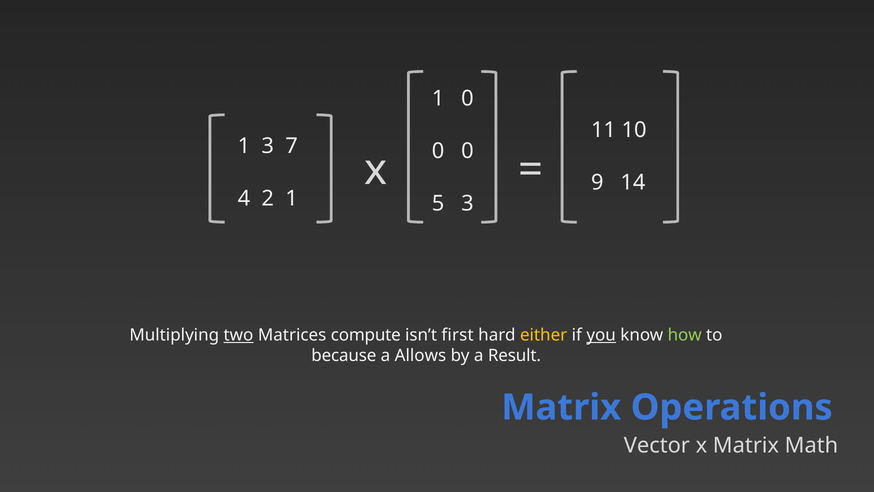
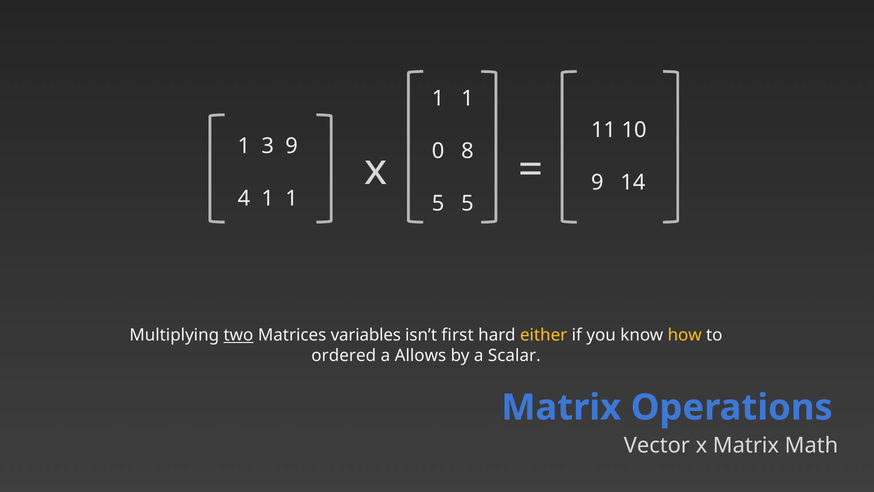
0: 0 -> 1 (467, 99)
3 7: 7 -> 9 (292, 146)
0: 0 -> 8 (467, 151)
4 2: 2 -> 1 (268, 198)
5 3: 3 -> 5 (467, 203)
compute: compute -> variables (366, 335)
you underline: present -> none (601, 335)
how colour: light green -> yellow (685, 335)
because: because -> ordered (344, 355)
Result: Result -> Scalar (514, 355)
